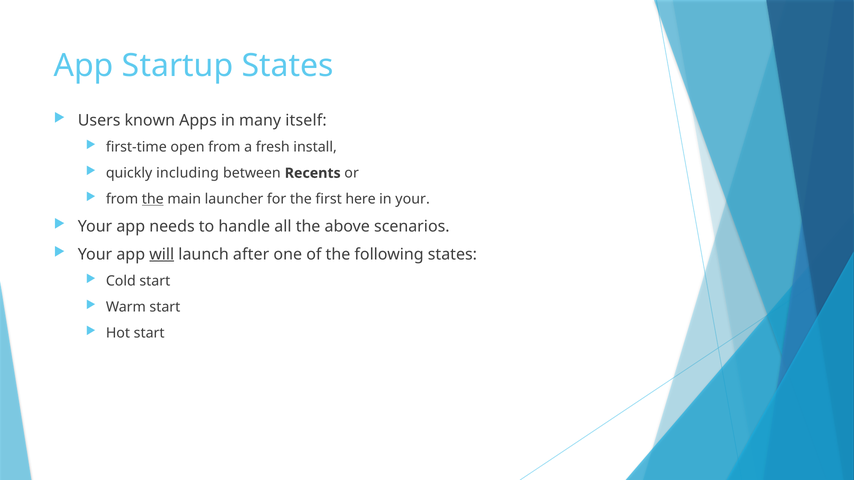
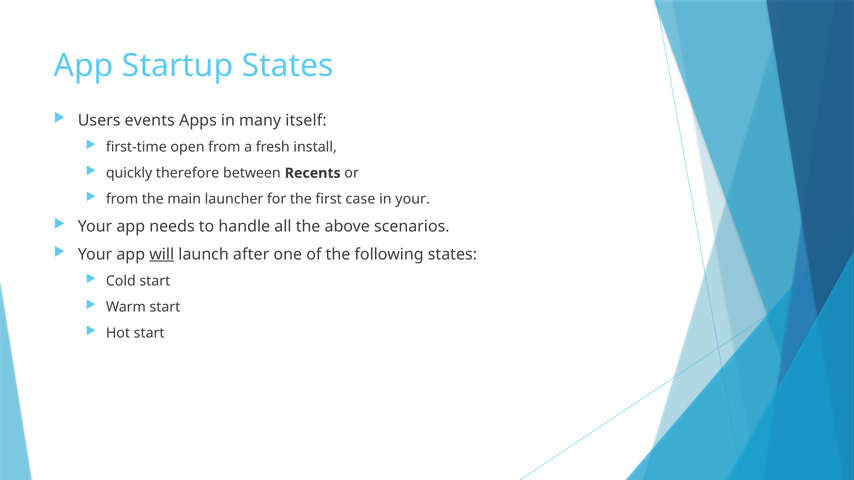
known: known -> events (150, 120)
including: including -> therefore (188, 173)
the underline: present -> none (153, 199)
here: here -> case (360, 199)
